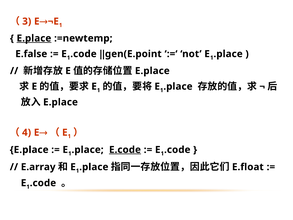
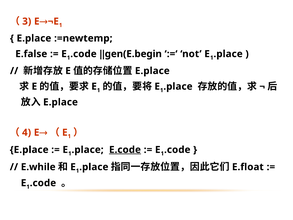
E.place underline: present -> none (34, 38)
‖gen(E.point: ‖gen(E.point -> ‖gen(E.begin (131, 54)
E.array: E.array -> E.while (38, 167)
